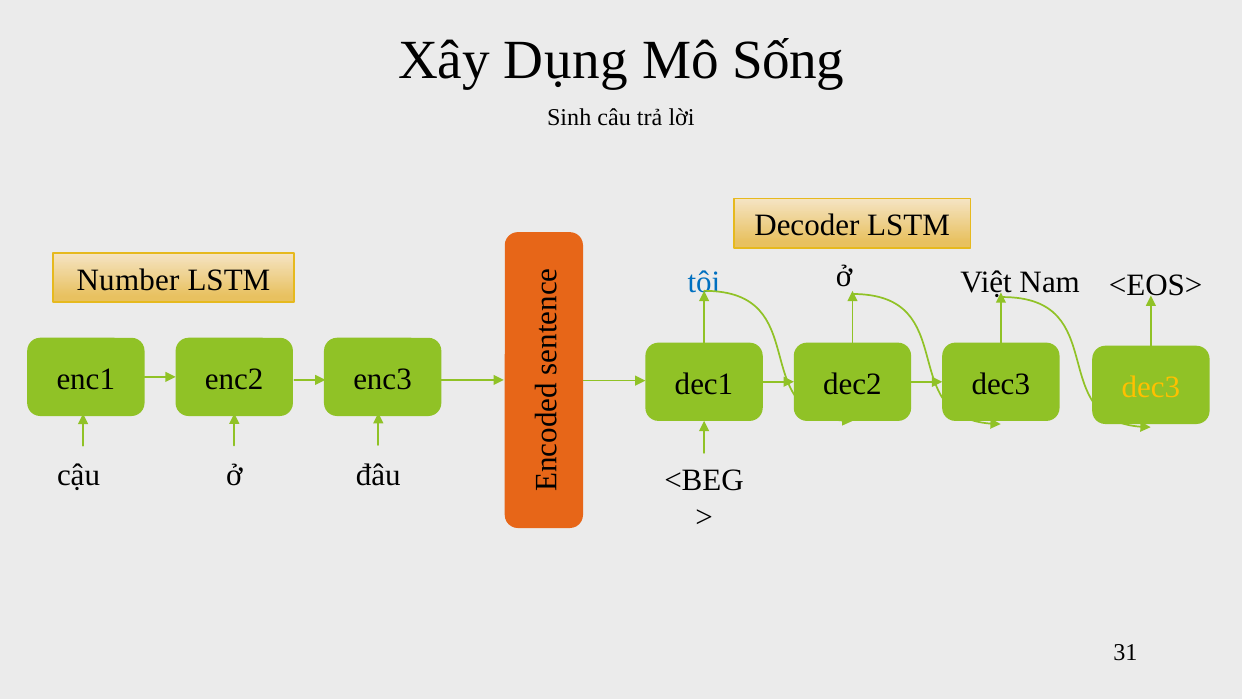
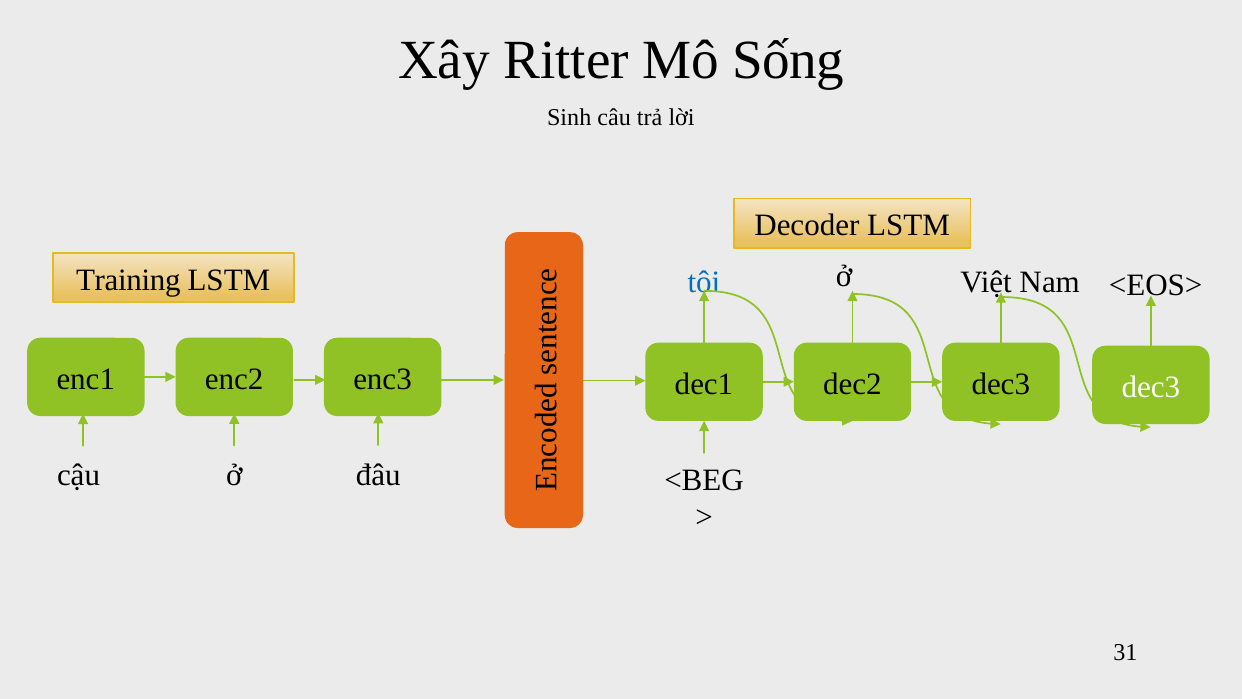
Dụng: Dụng -> Ritter (566, 60)
Number: Number -> Training (128, 280)
dec3 colour: yellow -> white (1151, 387)
